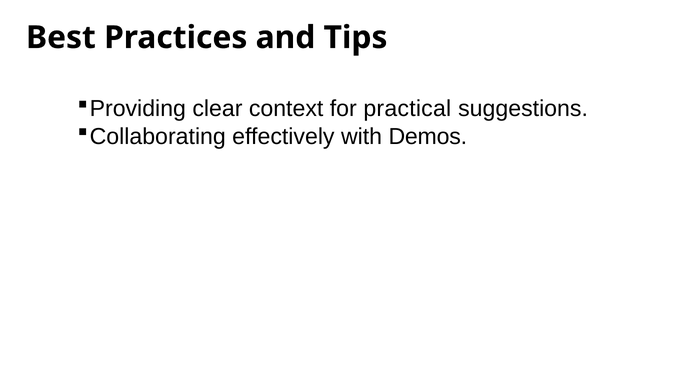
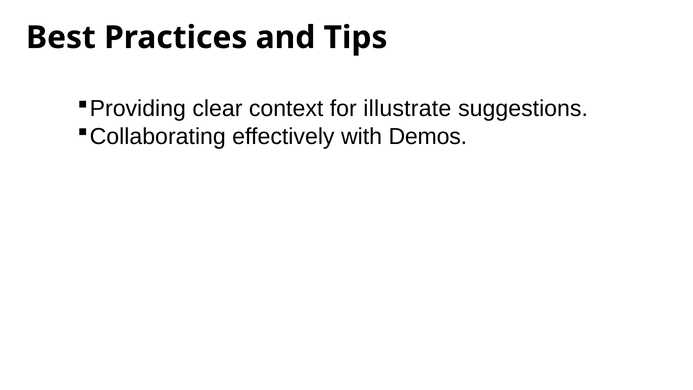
practical: practical -> illustrate (407, 109)
